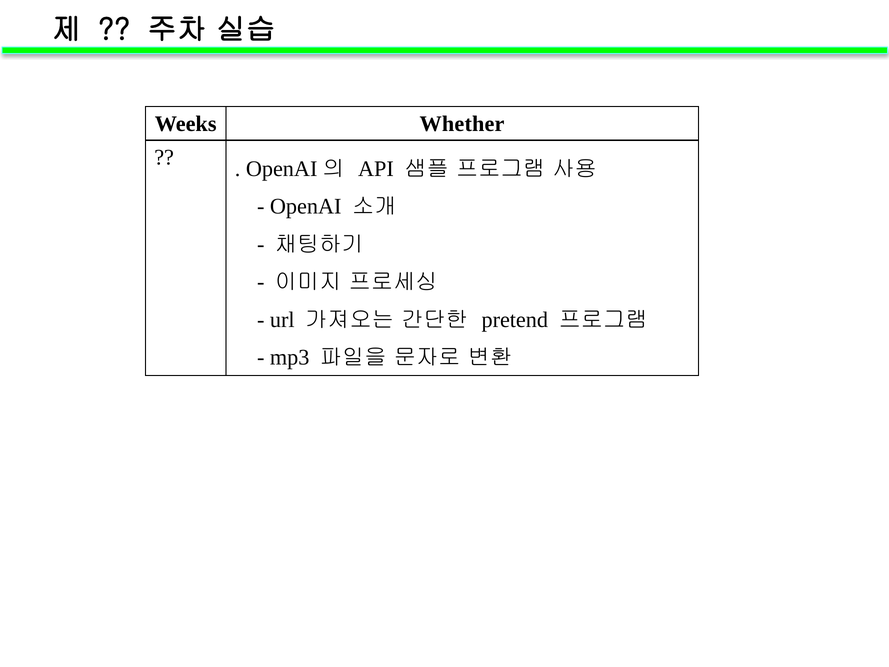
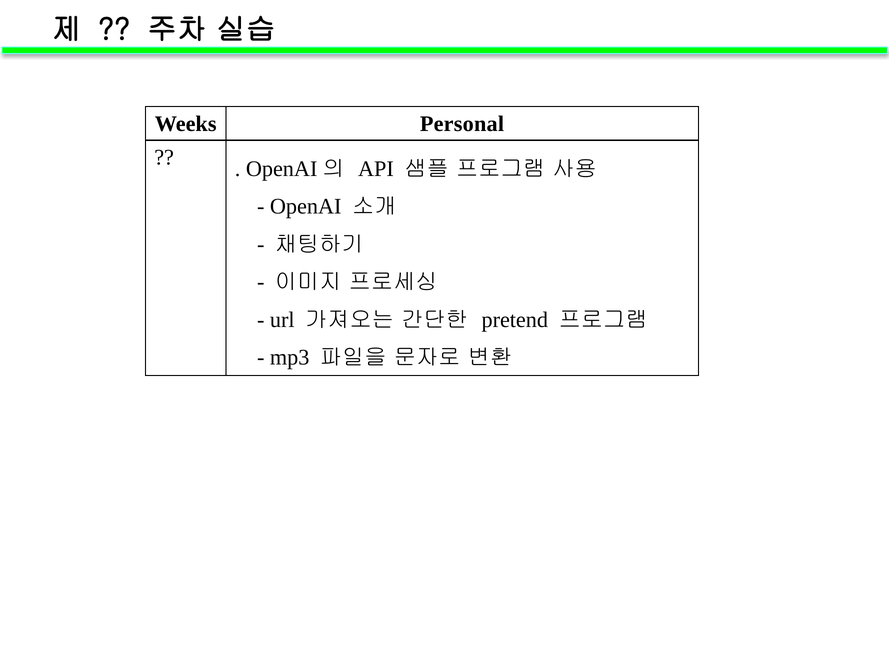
Whether: Whether -> Personal (462, 124)
